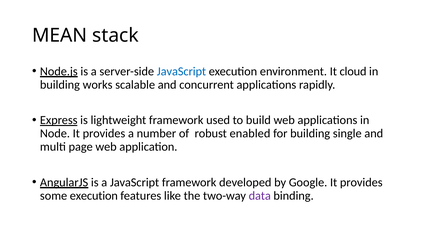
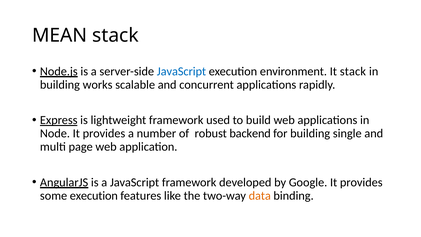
It cloud: cloud -> stack (353, 71)
enabled: enabled -> backend (250, 133)
data colour: purple -> orange (260, 196)
